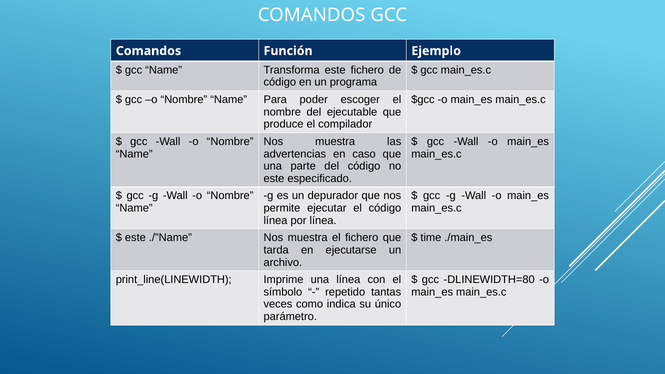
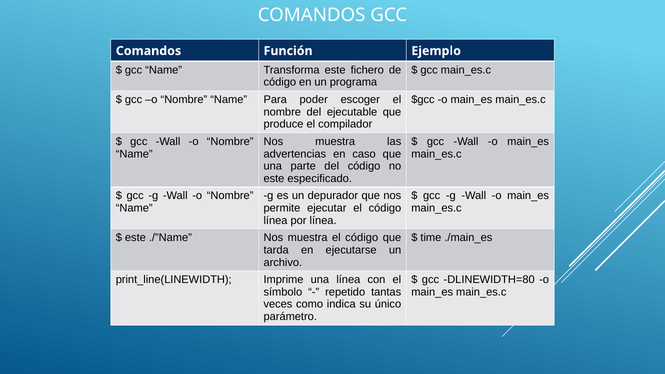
muestra el fichero: fichero -> código (362, 238)
